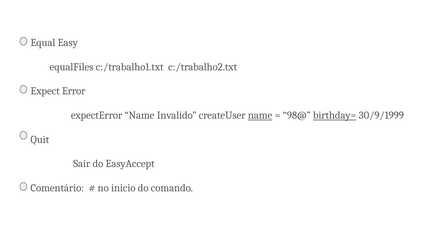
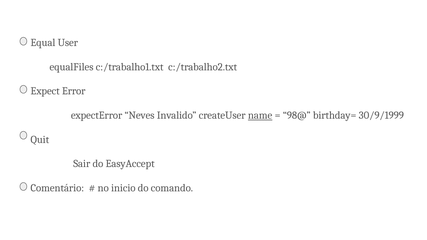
Easy: Easy -> User (68, 43)
expectError Name: Name -> Neves (140, 115)
birthday= underline: present -> none (335, 115)
